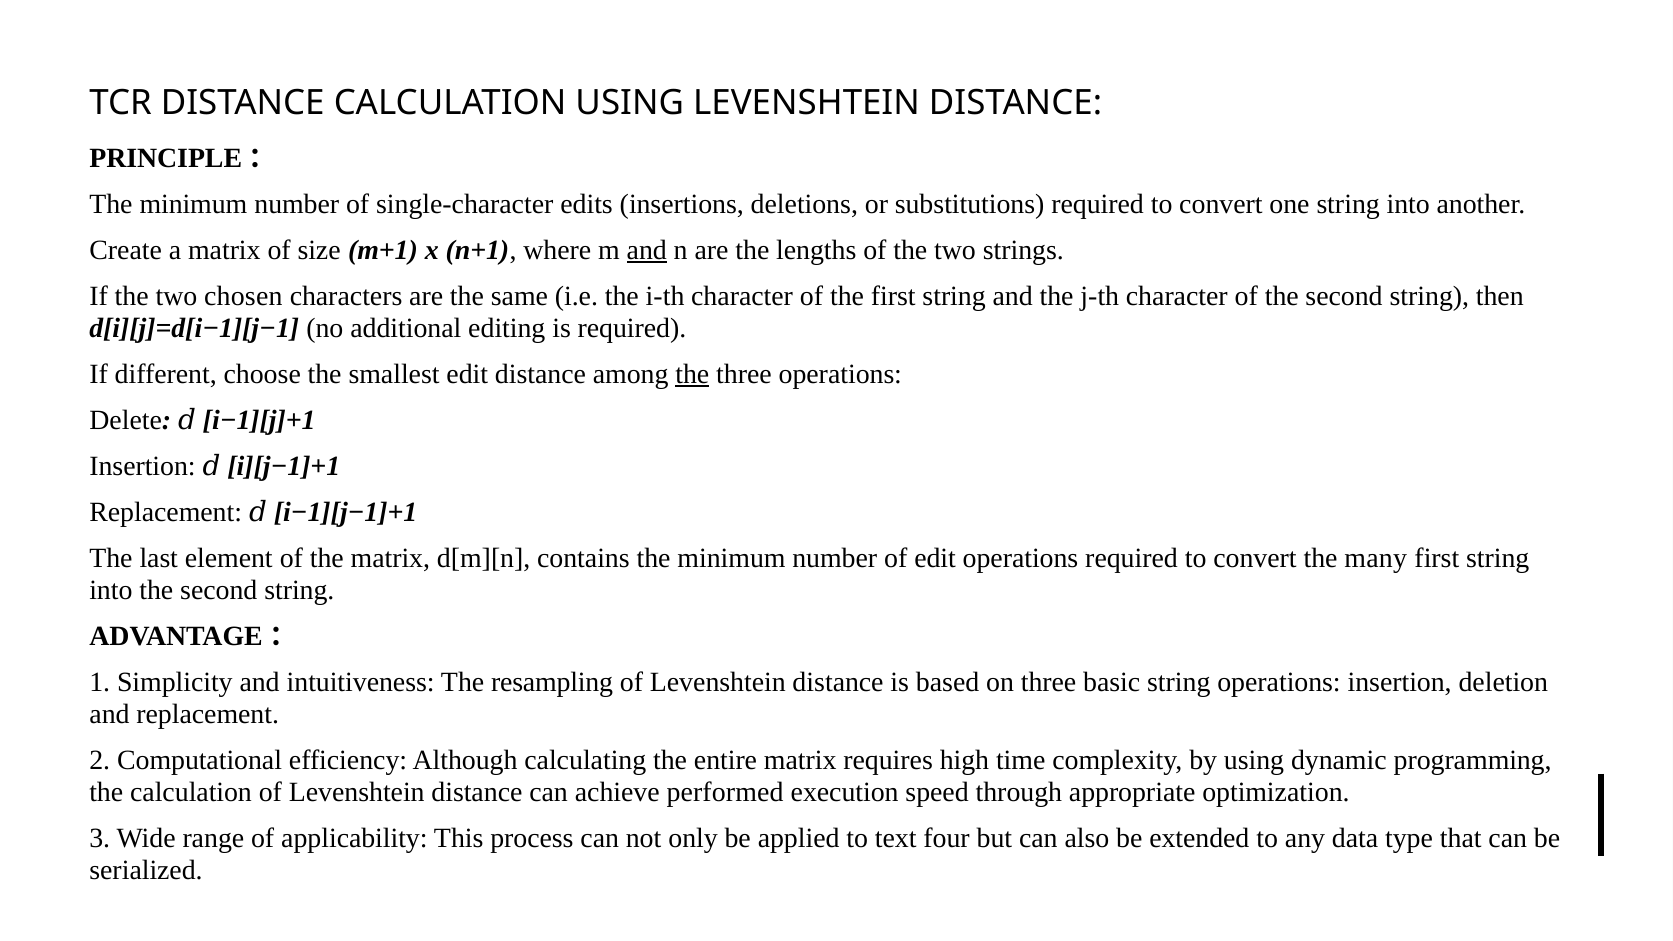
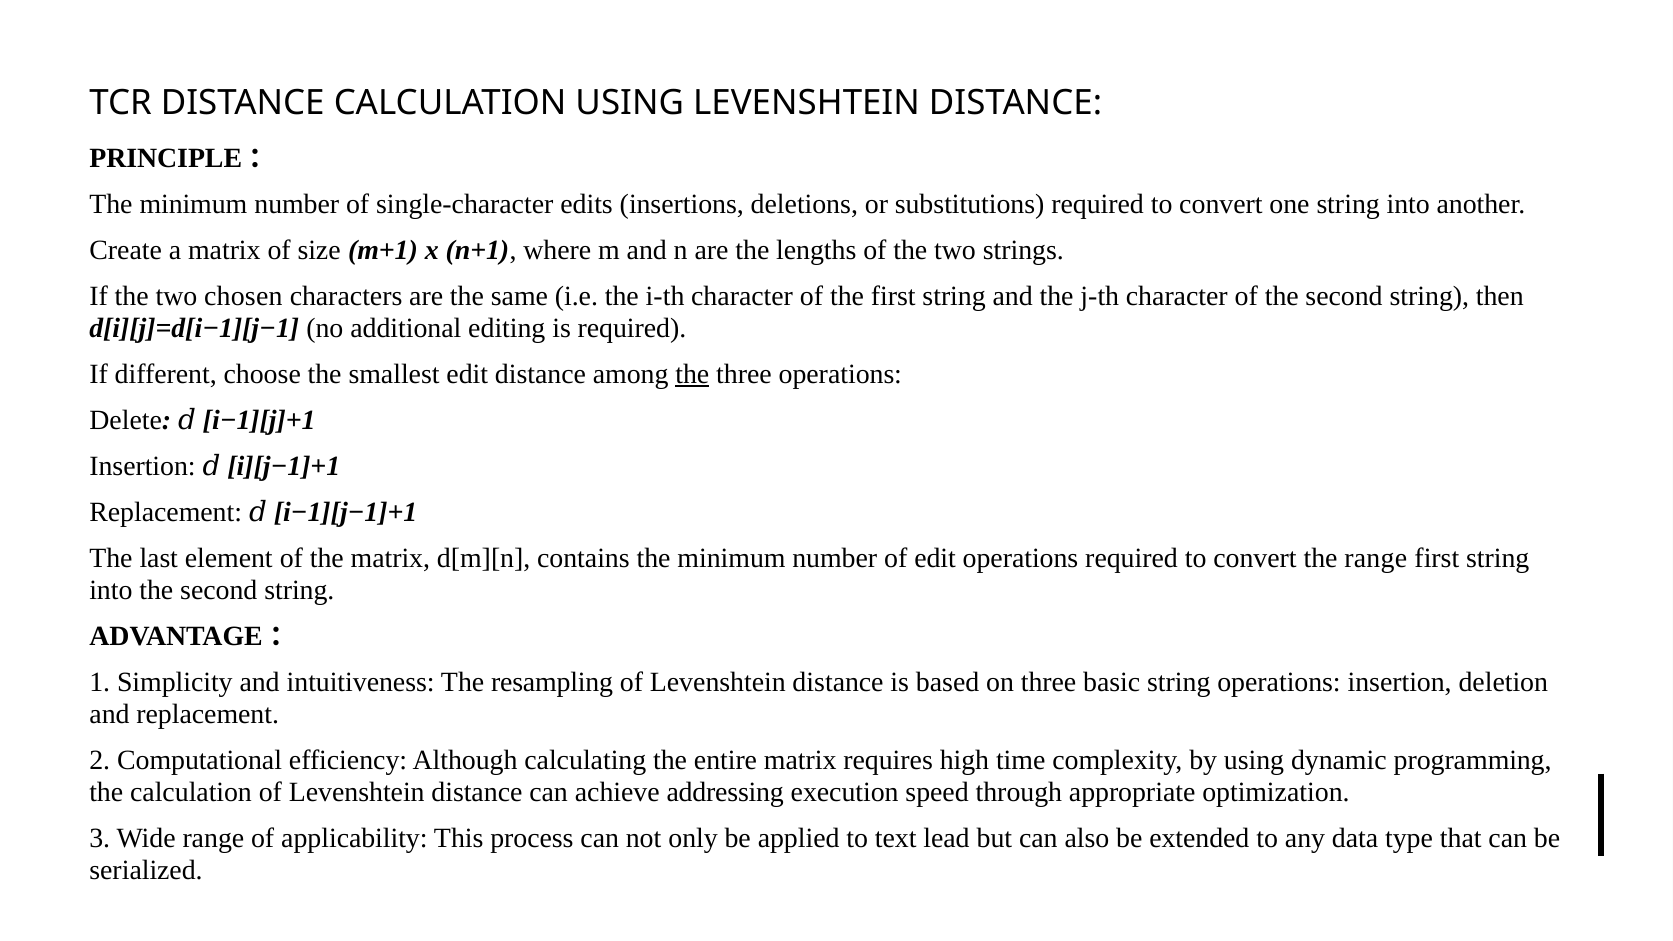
and underline: present -> none (647, 250)
the many: many -> range (1376, 558)
performed: performed -> addressing (725, 792)
four: four -> lead (947, 838)
